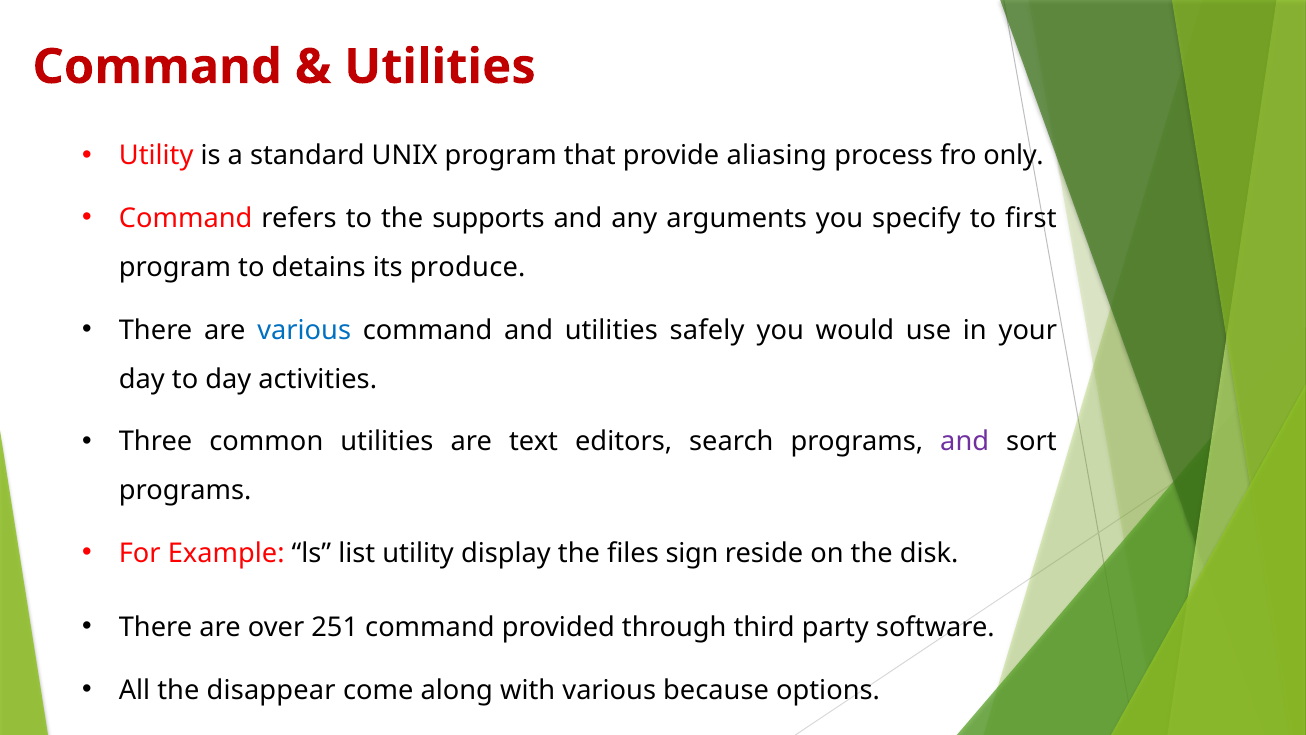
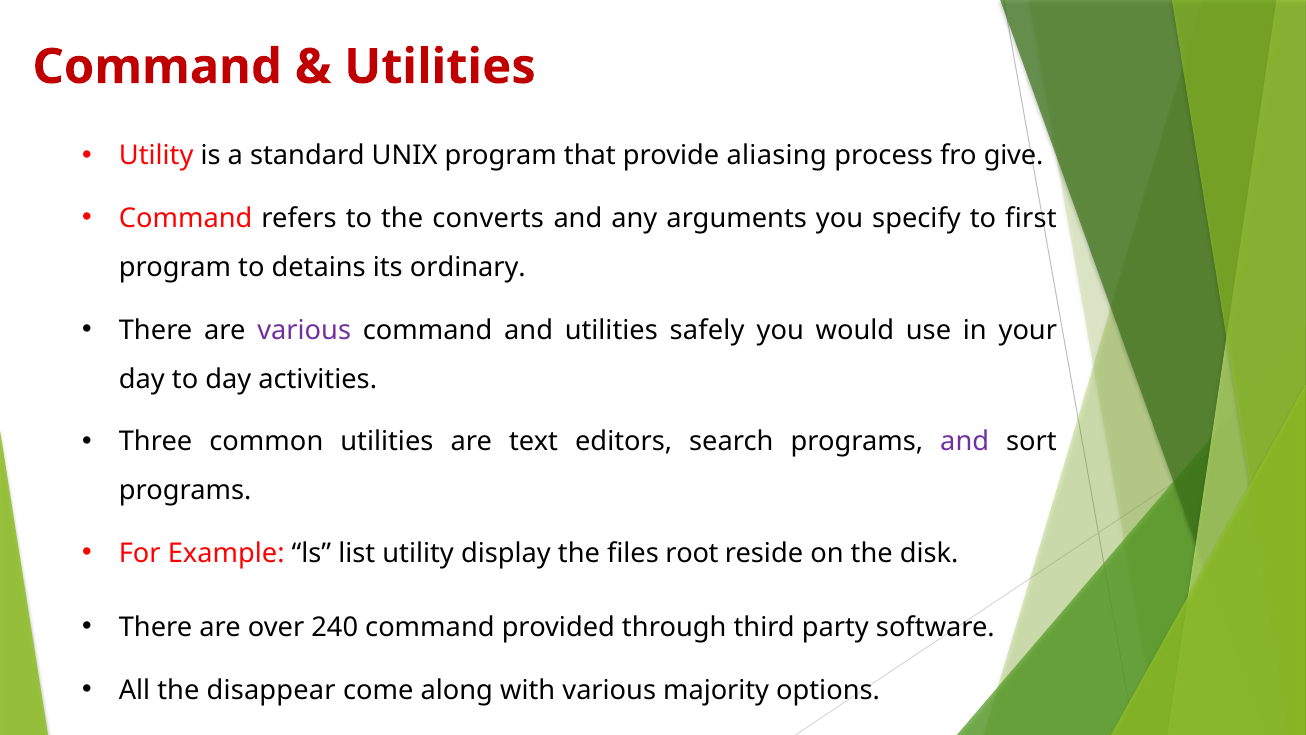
only: only -> give (1014, 156)
supports: supports -> converts (488, 218)
produce: produce -> ordinary (468, 267)
various colour: blue -> purple (304, 330)
sign: sign -> root (692, 553)
251: 251 -> 240 (335, 627)
because: because -> majority (716, 690)
